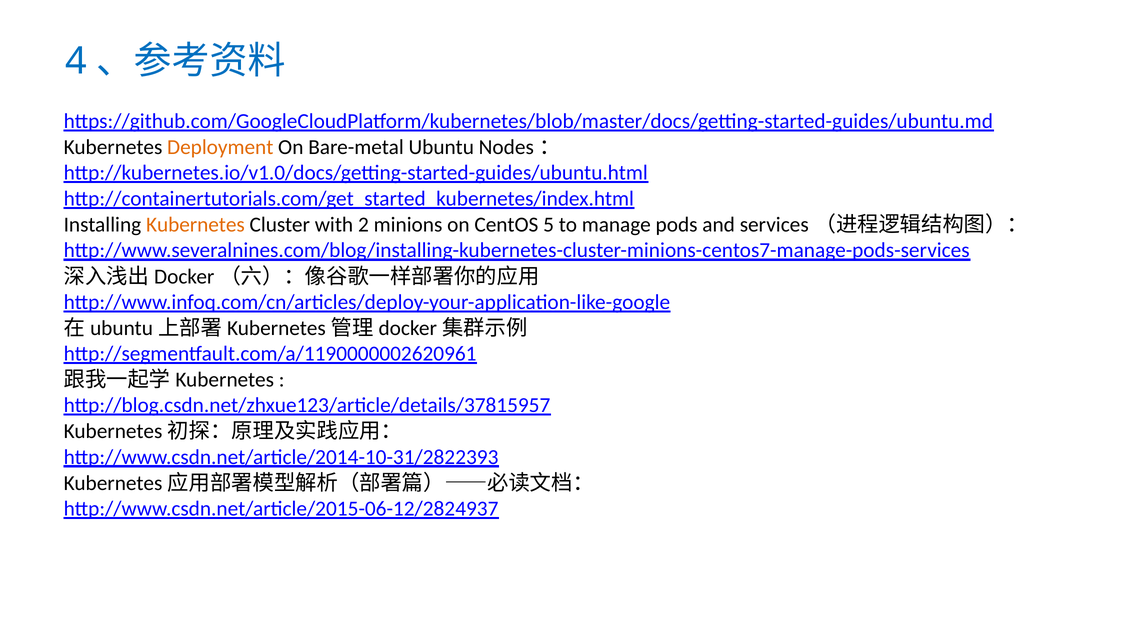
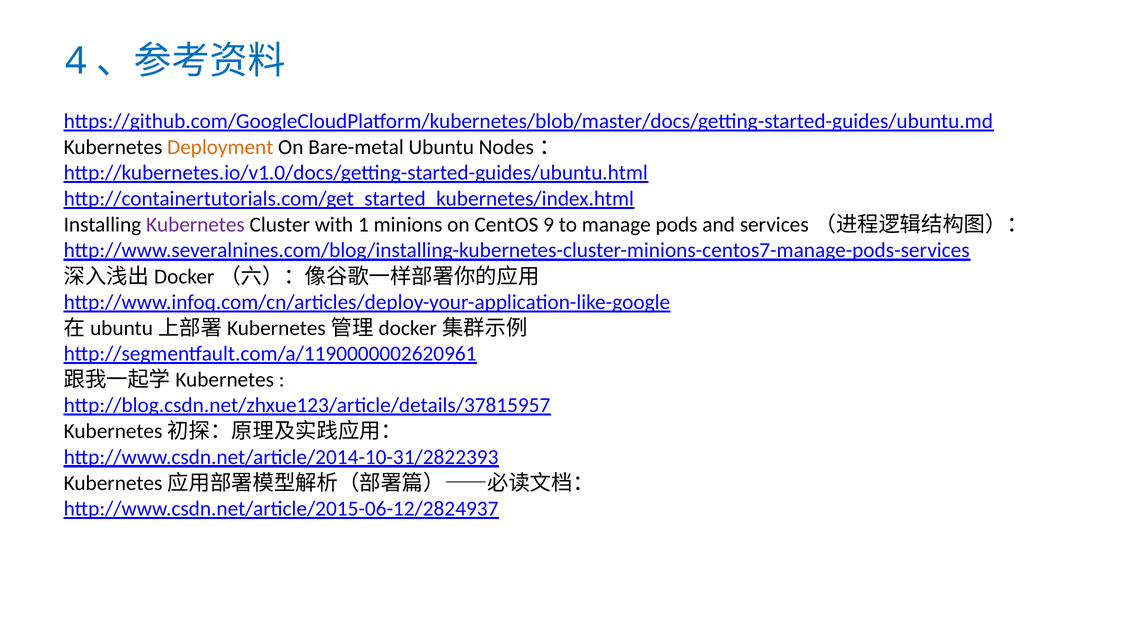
Kubernetes colour: orange -> purple (195, 225)
2: 2 -> 1 (363, 225)
5: 5 -> 9 (549, 225)
